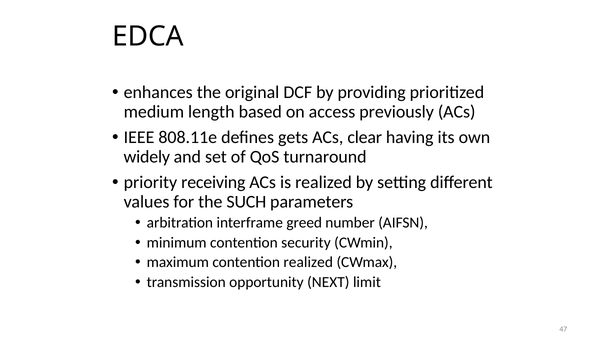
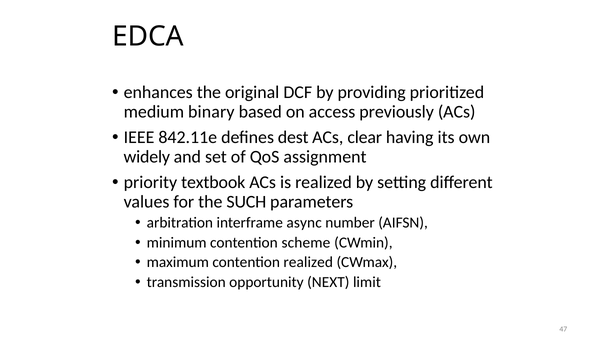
length: length -> binary (211, 112)
808.11e: 808.11e -> 842.11e (188, 138)
gets: gets -> dest (293, 138)
turnaround: turnaround -> assignment (325, 157)
receiving: receiving -> textbook (213, 183)
greed: greed -> async (304, 223)
security: security -> scheme (306, 243)
